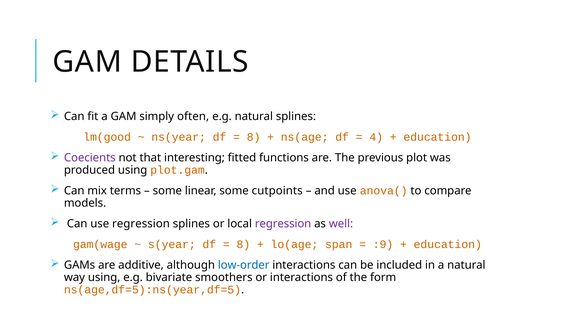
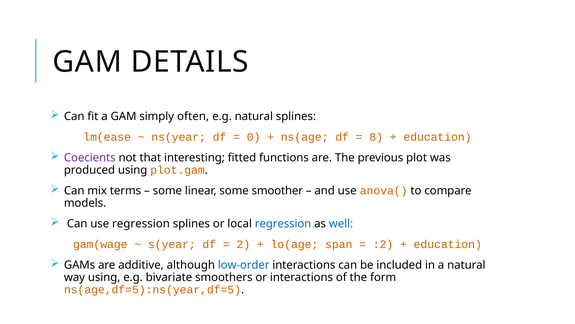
lm(good: lm(good -> lm(ease (107, 137)
8: 8 -> 0 (254, 137)
4: 4 -> 8 (376, 137)
cutpoints: cutpoints -> smoother (277, 190)
regression colour: purple -> blue (283, 223)
well colour: purple -> blue (341, 223)
8: 8 -> 2 (243, 244)
:9: :9 -> :2 (383, 244)
